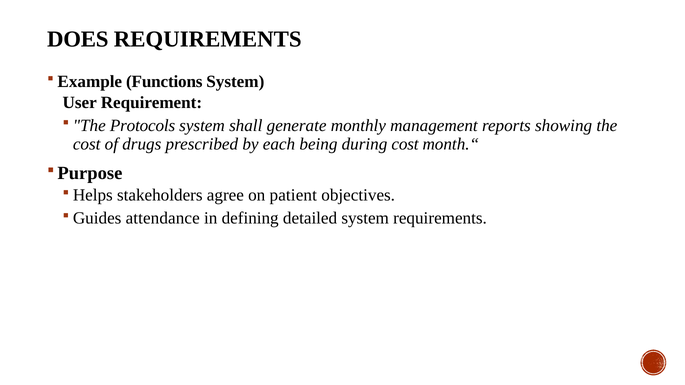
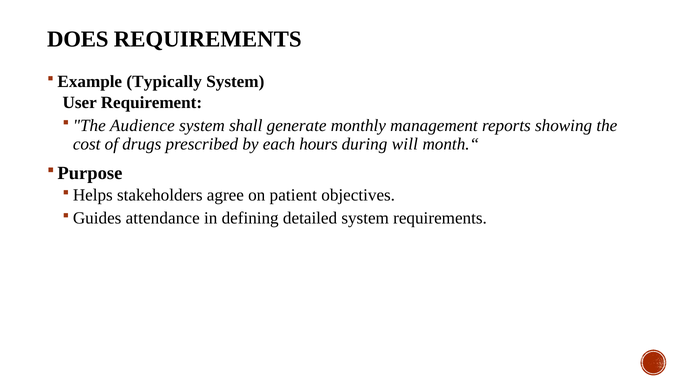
Functions: Functions -> Typically (164, 81)
Protocols: Protocols -> Audience (142, 126)
being: being -> hours (319, 144)
during cost: cost -> will (405, 144)
